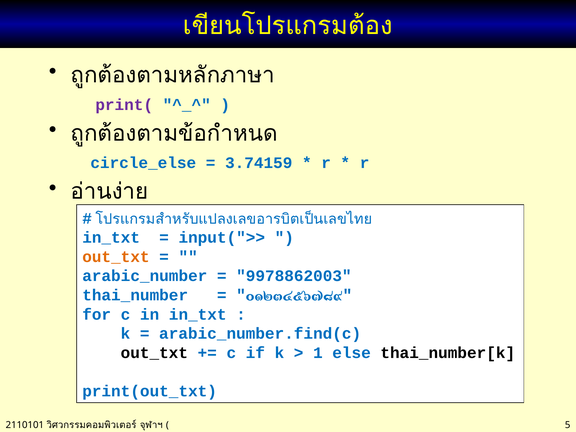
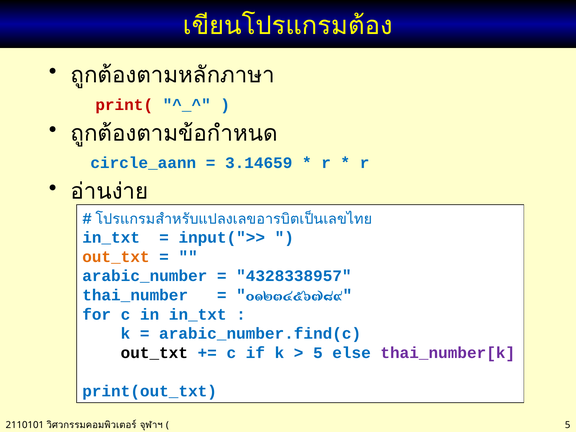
print( colour: purple -> red (124, 105)
circle_else: circle_else -> circle_aann (143, 163)
3.74159: 3.74159 -> 3.14659 (259, 163)
9978862003: 9978862003 -> 4328338957 (294, 276)
1: 1 -> 5 (318, 353)
thai_number[k colour: black -> purple (448, 353)
